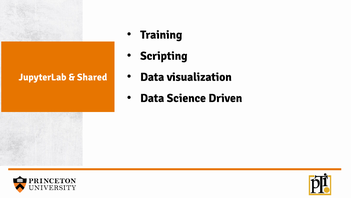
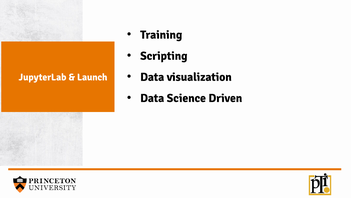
Shared: Shared -> Launch (92, 77)
